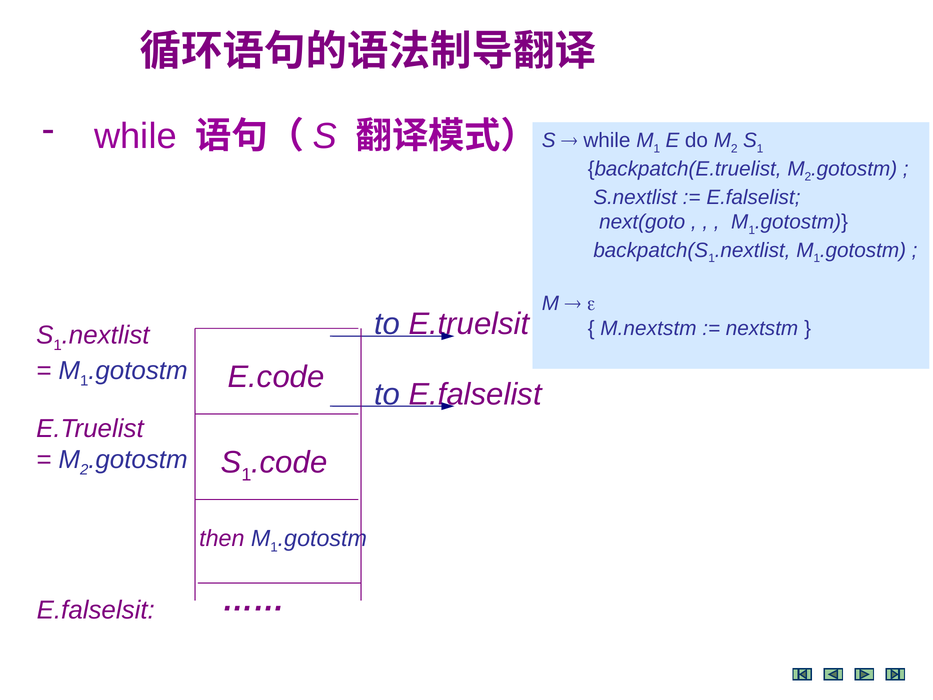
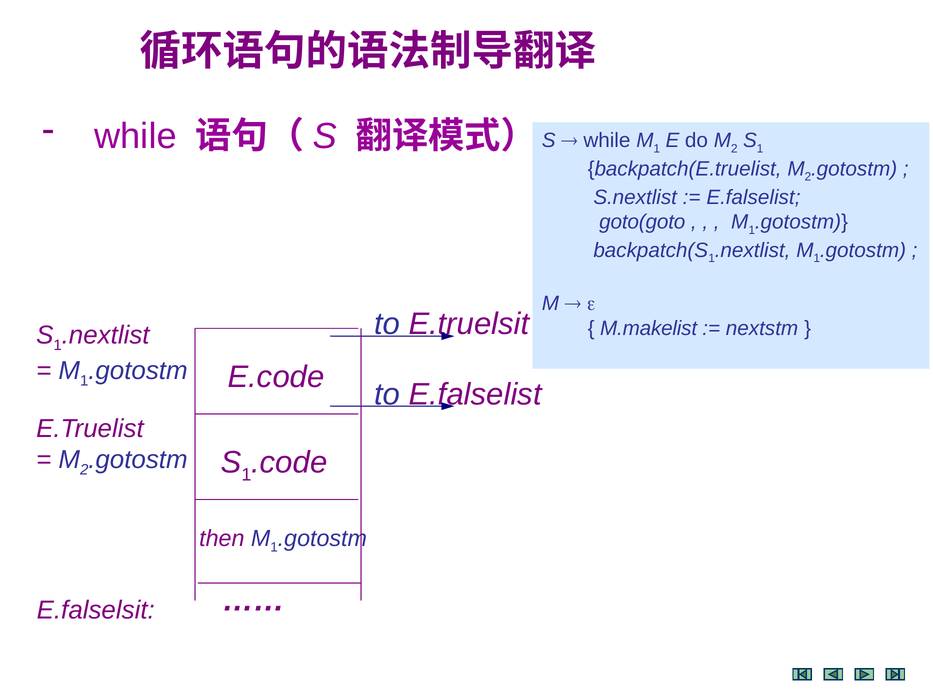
next(goto: next(goto -> goto(goto (642, 222)
M.nextstm: M.nextstm -> M.makelist (649, 328)
